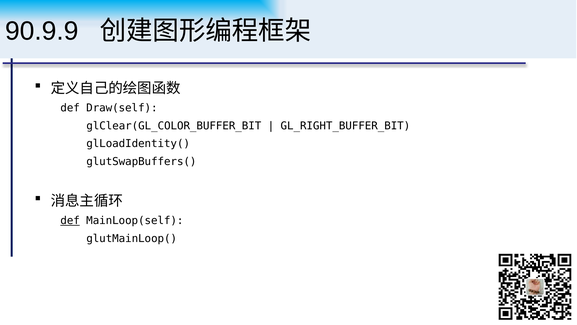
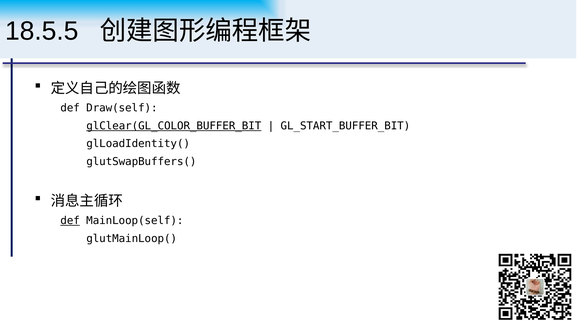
90.9.9: 90.9.9 -> 18.5.5 (42, 31)
glClear(GL_COLOR_BUFFER_BIT underline: none -> present (174, 126)
GL_RIGHT_BUFFER_BIT: GL_RIGHT_BUFFER_BIT -> GL_START_BUFFER_BIT (345, 126)
